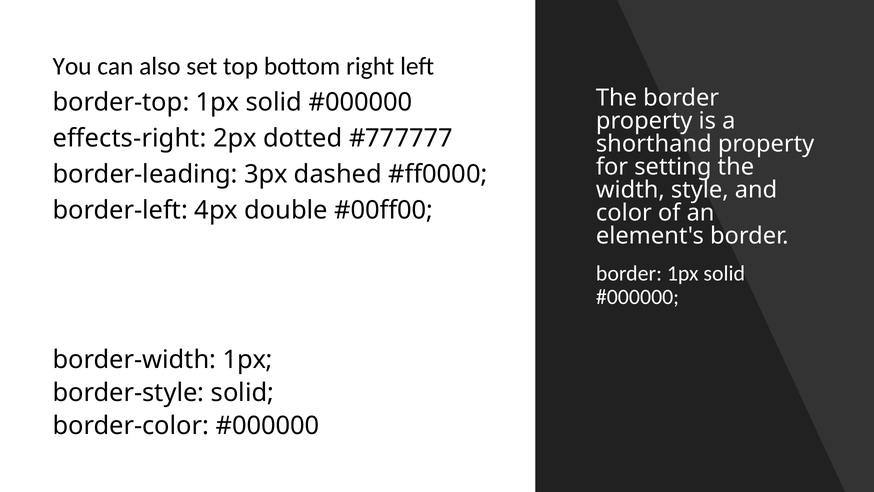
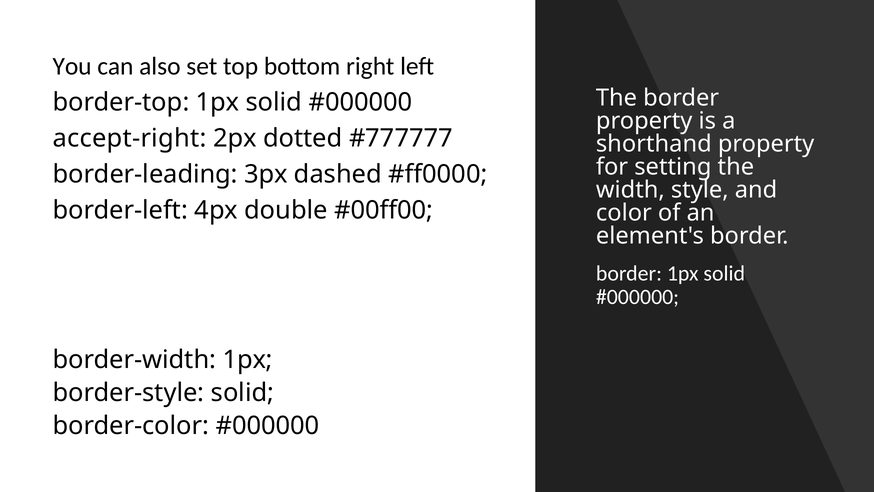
effects-right: effects-right -> accept-right (130, 138)
